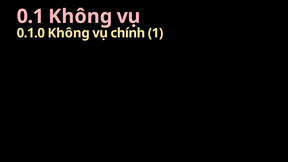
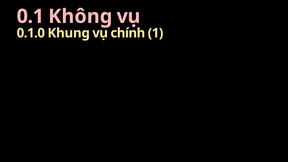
0.1.0 Không: Không -> Khung (69, 33)
